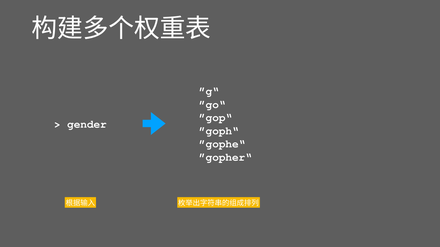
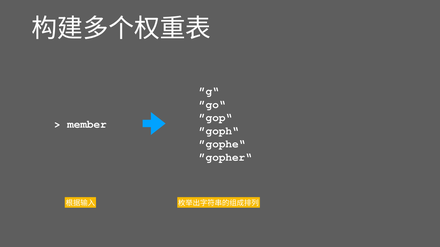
gender: gender -> member (87, 125)
